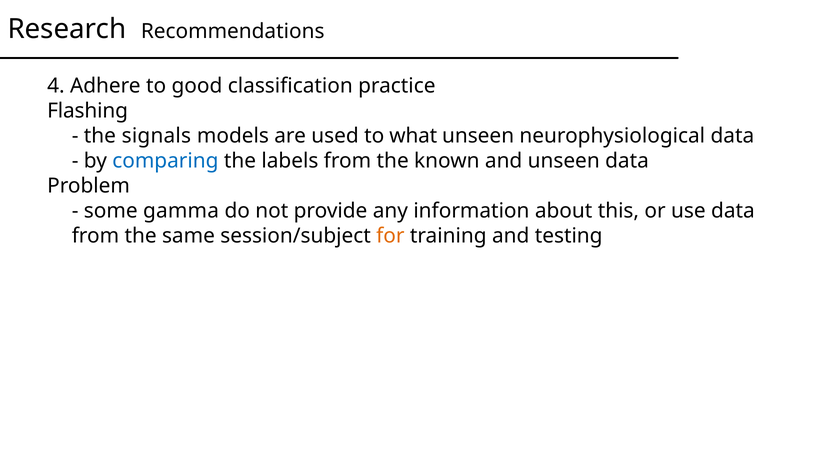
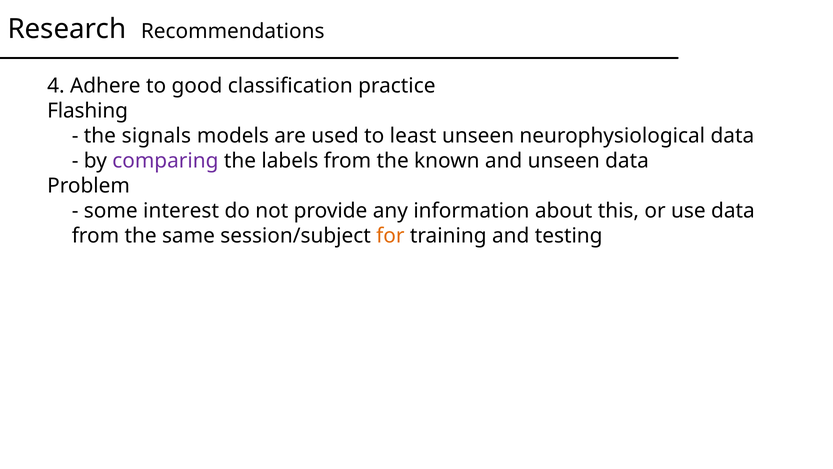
what: what -> least (413, 136)
comparing colour: blue -> purple (165, 161)
gamma: gamma -> interest (181, 211)
